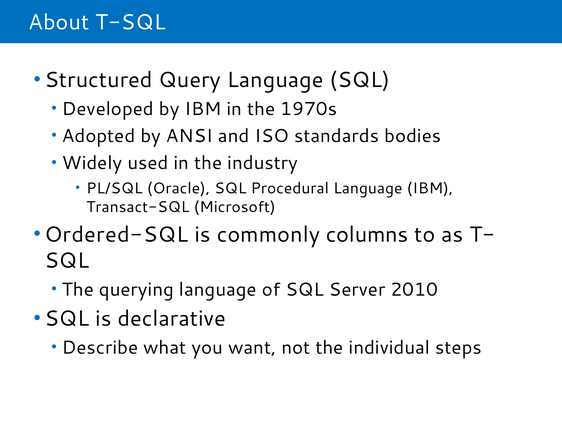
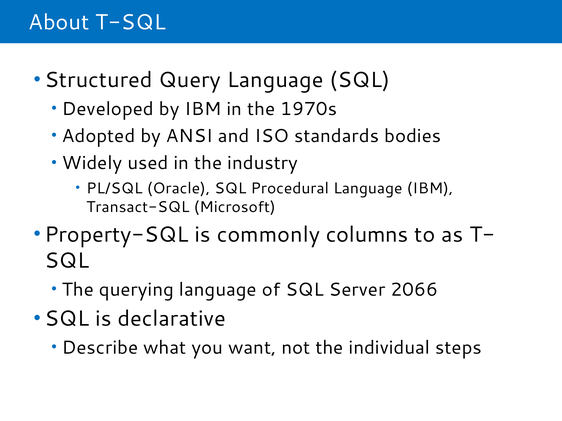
Ordered-SQL: Ordered-SQL -> Property-SQL (117, 235)
2010: 2010 -> 2066 (414, 290)
